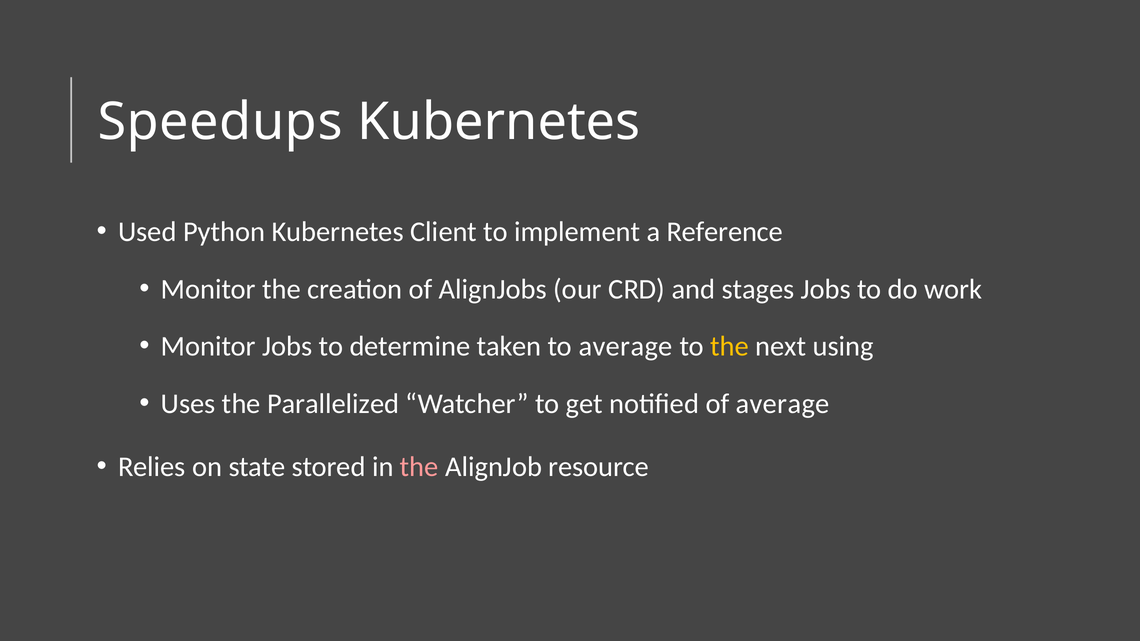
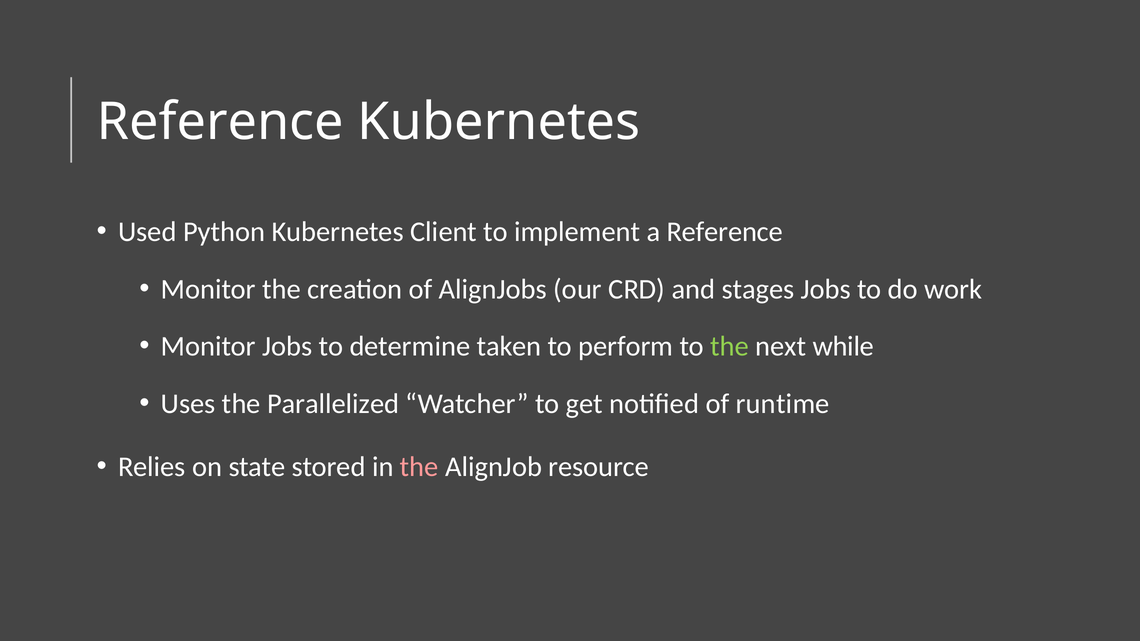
Speedups: Speedups -> Reference (220, 122)
to average: average -> perform (626, 347)
the colour: yellow -> light green (730, 347)
using: using -> while (843, 347)
of average: average -> runtime (783, 404)
